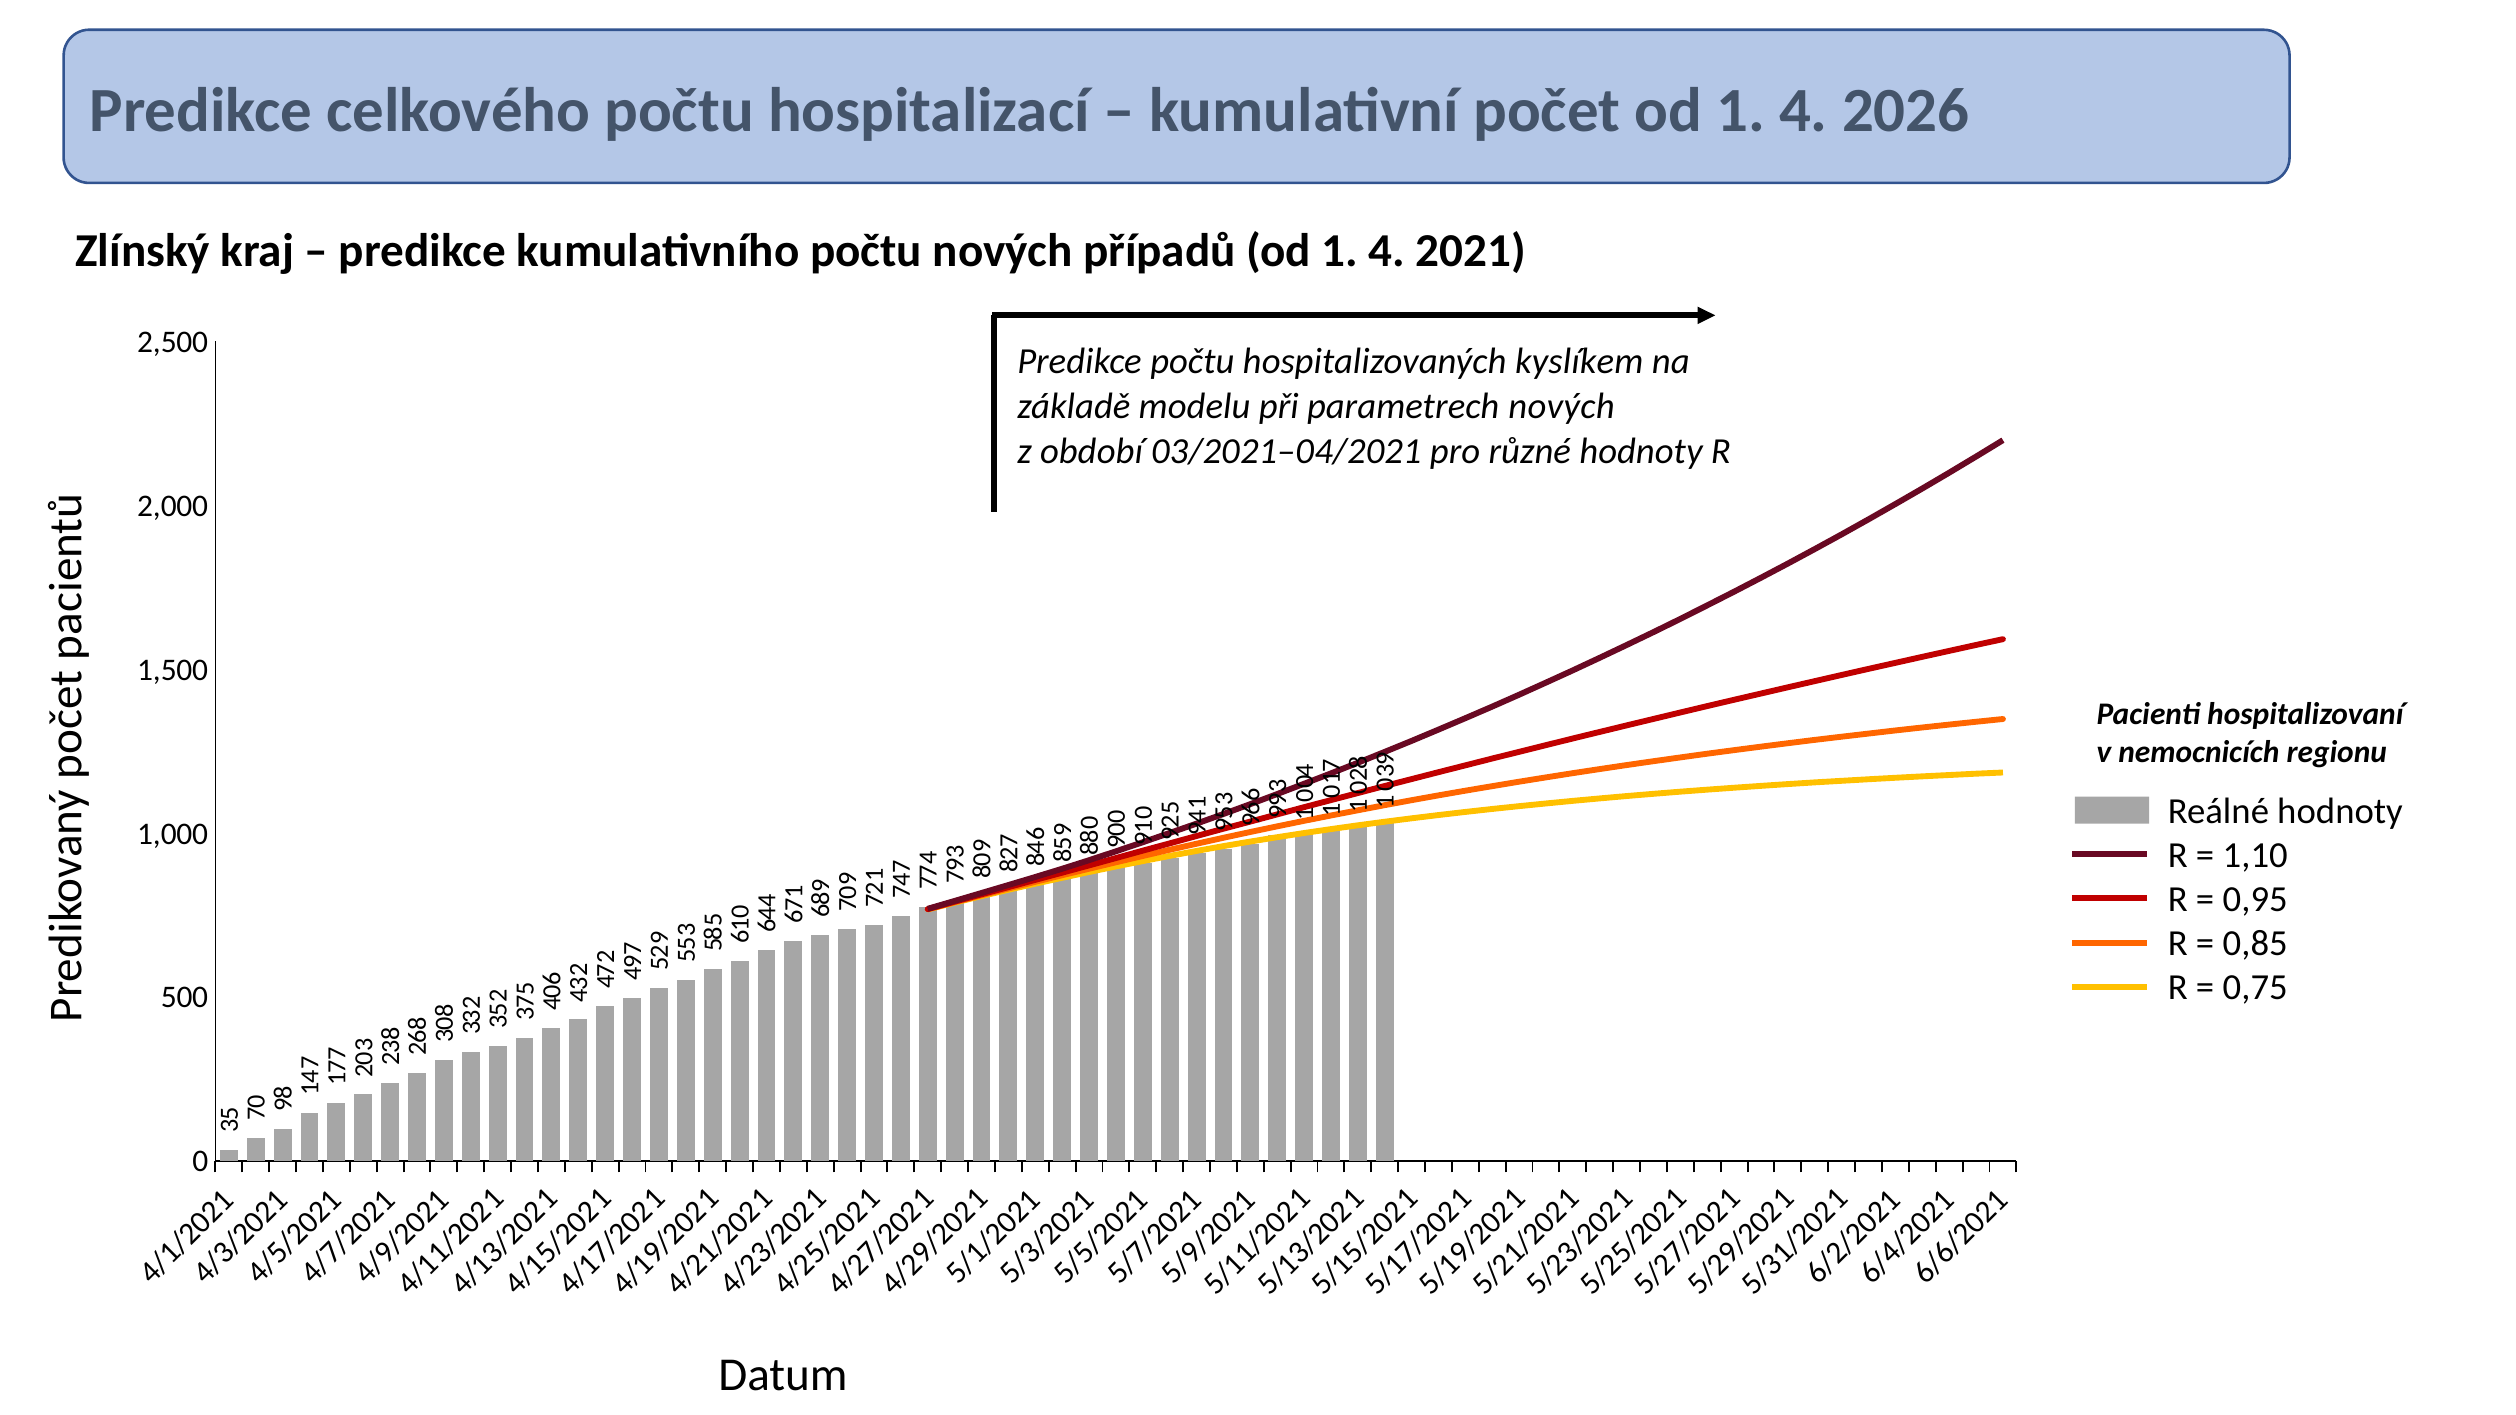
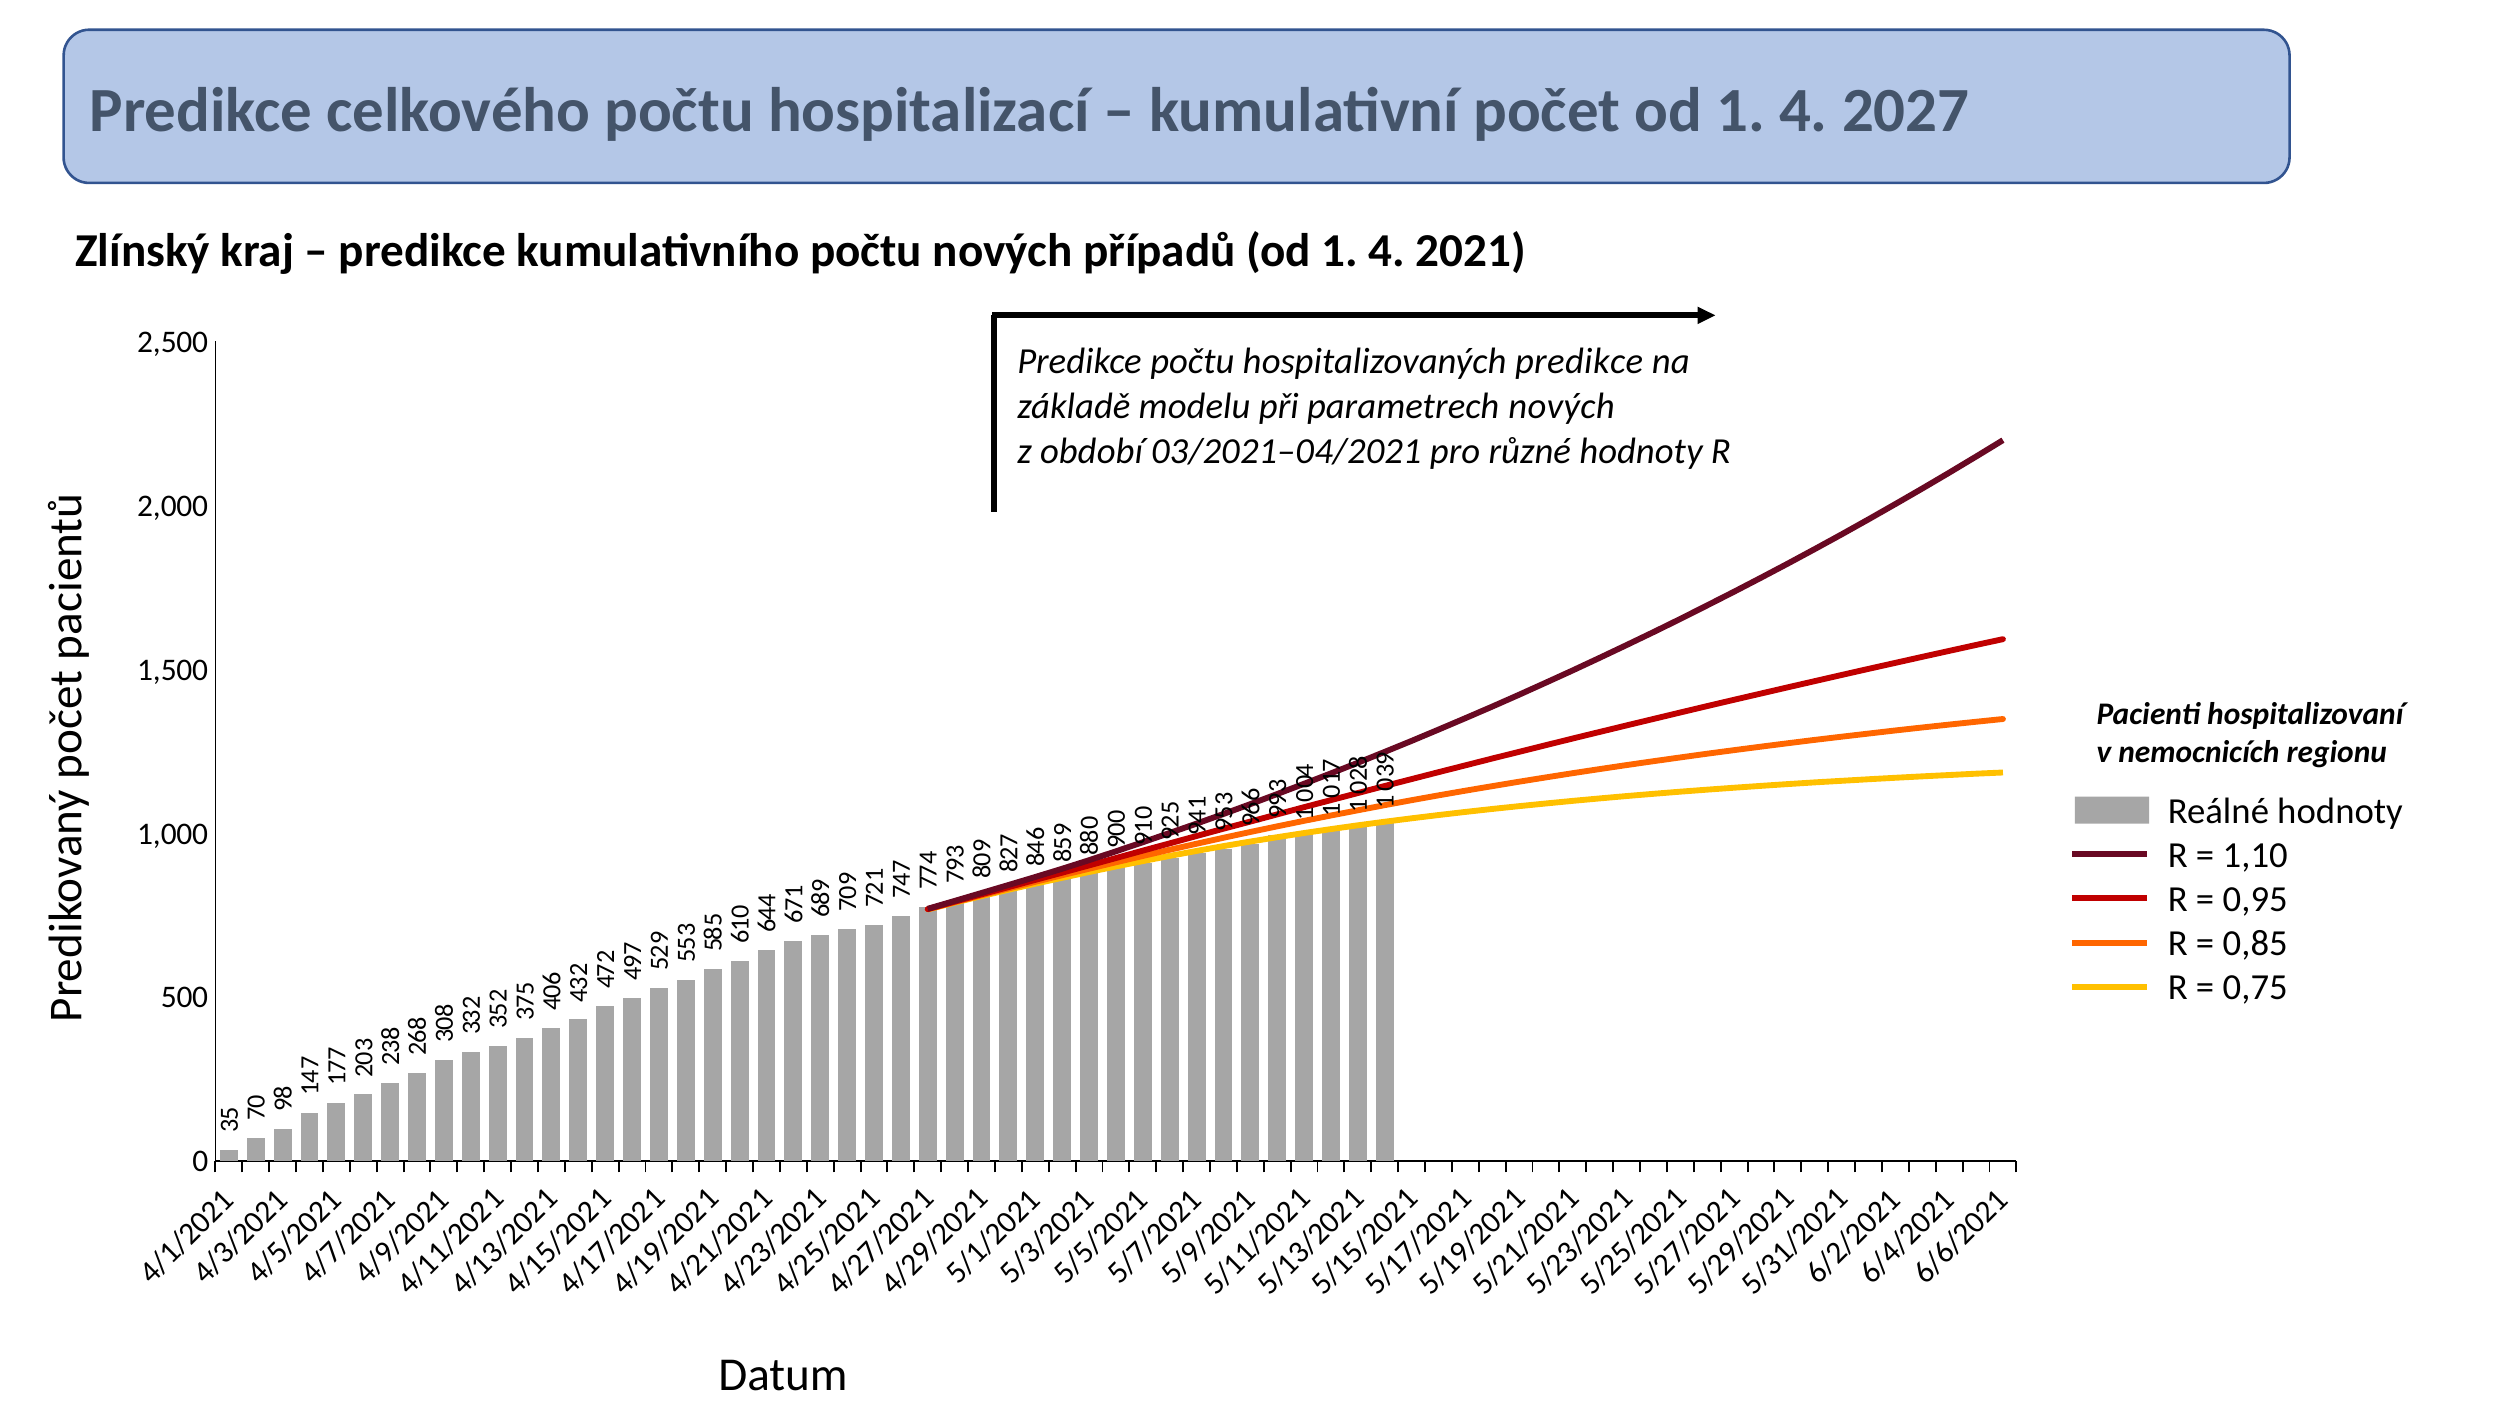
2026: 2026 -> 2027 (1906, 111)
hospitalizovaných kyslíkem: kyslíkem -> predikce (1579, 362)
